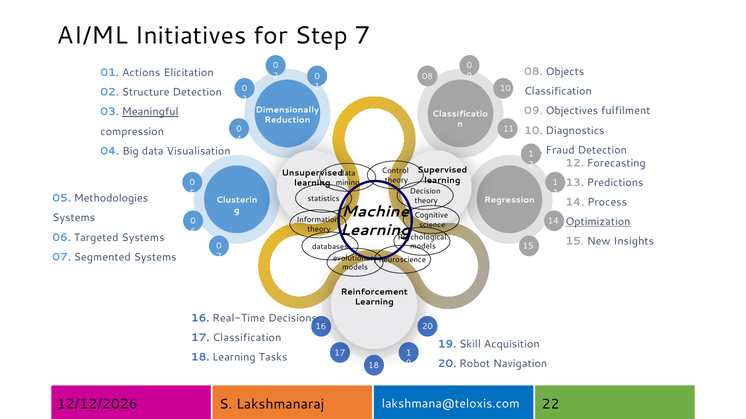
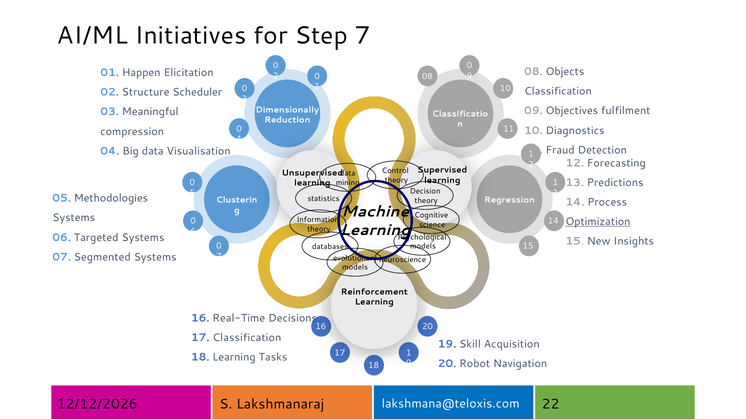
Actions: Actions -> Happen (141, 73)
Structure Detection: Detection -> Scheduler (197, 92)
Meaningful underline: present -> none (150, 112)
